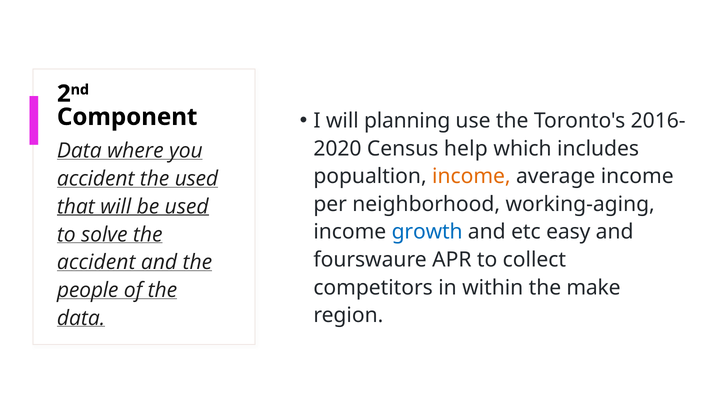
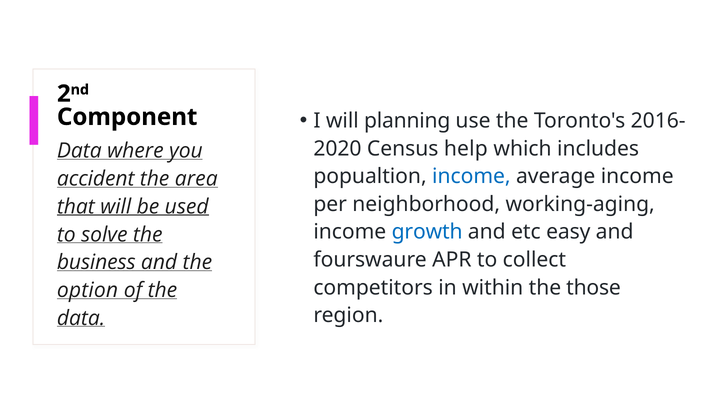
income colour: orange -> blue (471, 176)
the used: used -> area (196, 179)
accident: accident -> business (96, 262)
make: make -> those (594, 287)
people: people -> option (88, 290)
